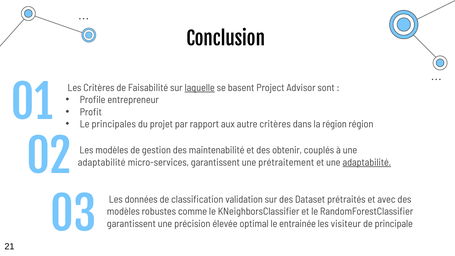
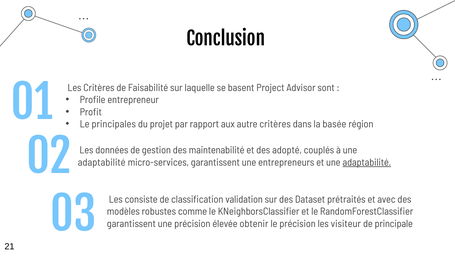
laquelle underline: present -> none (200, 88)
la région: région -> basée (334, 124)
Les modèles: modèles -> données (112, 150)
obtenir: obtenir -> adopté (287, 150)
prétraitement: prétraitement -> entrepreneurs (286, 162)
données: données -> consiste (141, 199)
optimal: optimal -> obtenir (254, 224)
le entrainée: entrainée -> précision (298, 224)
